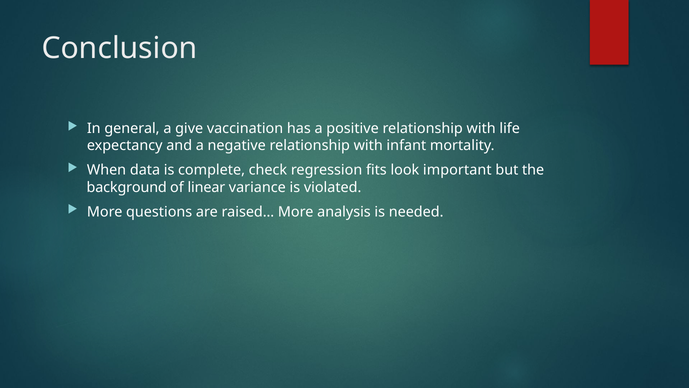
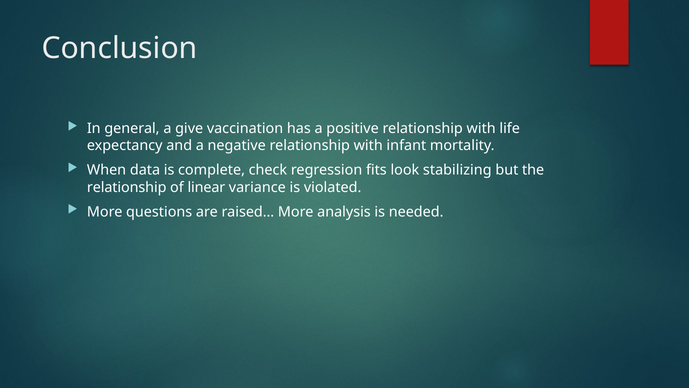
important: important -> stabilizing (457, 170)
background: background -> relationship (127, 187)
